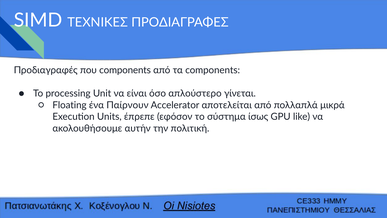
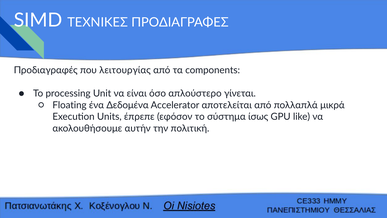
που components: components -> λειτουργίας (125, 70)
Παίρνουν: Παίρνουν -> Δεδομένα (128, 105)
